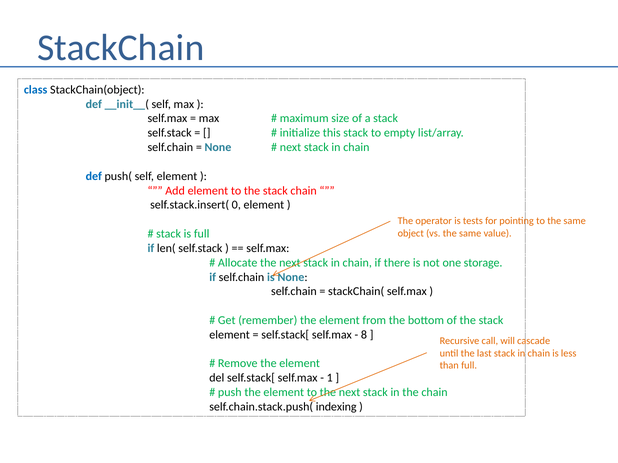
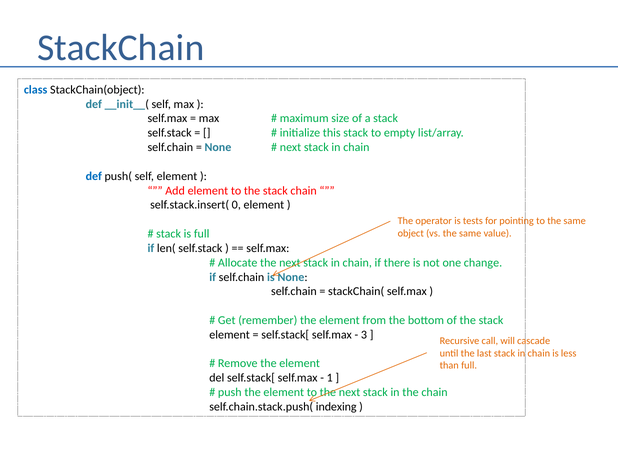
storage: storage -> change (483, 263)
8: 8 -> 3 (364, 335)
